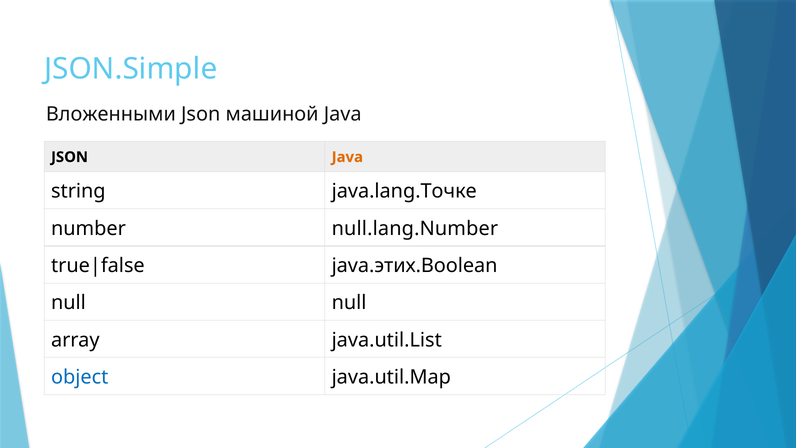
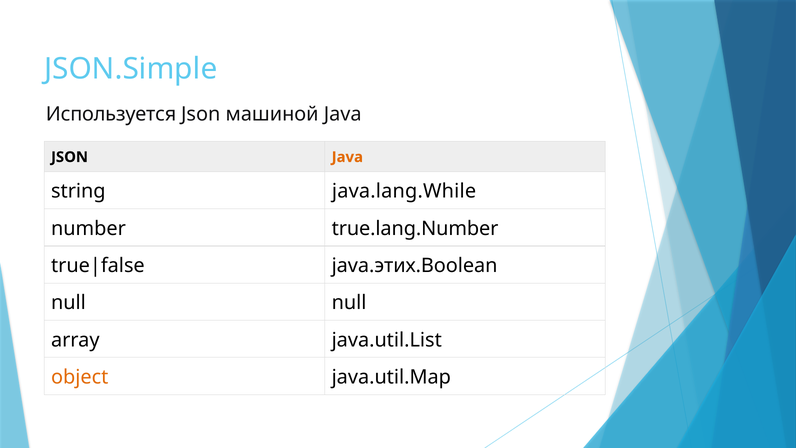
Вложенными: Вложенными -> Используется (111, 114)
java.lang.Точке: java.lang.Точке -> java.lang.While (404, 191)
null.lang.Number: null.lang.Number -> true.lang.Number (415, 228)
object colour: blue -> orange (80, 377)
